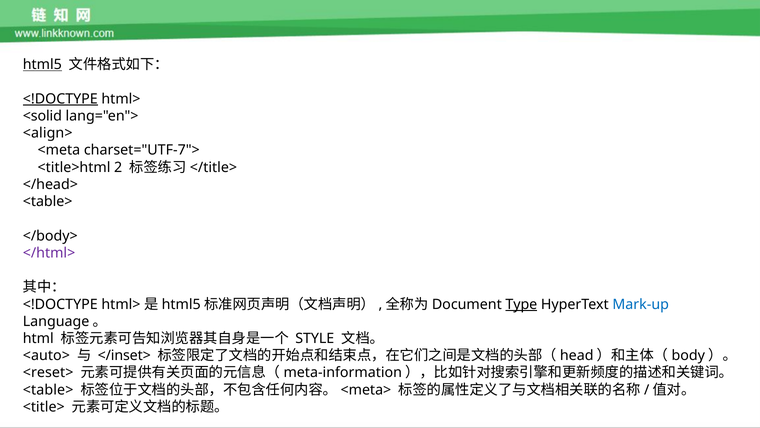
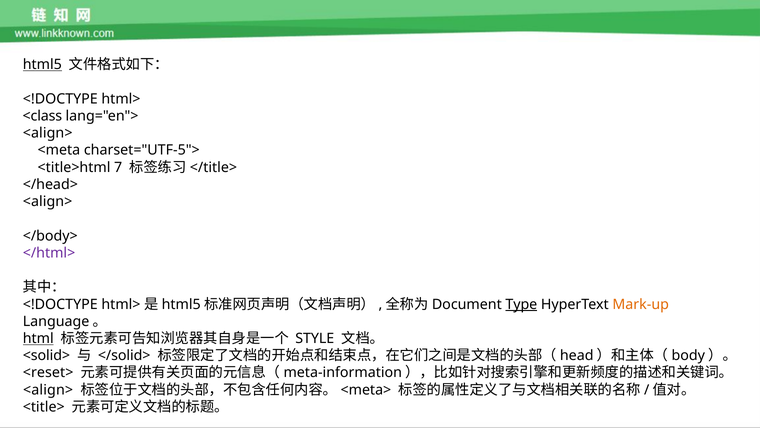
<!DOCTYPE underline: present -> none (60, 99)
<solid: <solid -> <class (42, 116)
charset="UTF-7">: charset="UTF-7"> -> charset="UTF-5"> (142, 150)
2: 2 -> 7 (118, 167)
<table>: <table> -> <align> (48, 201)
Mark-up colour: blue -> orange (641, 304)
html underline: none -> present (38, 338)
<auto>: <auto> -> <solid> (46, 355)
</inset>: </inset> -> </solid> (124, 355)
<table>: <table> -> <align> (48, 389)
